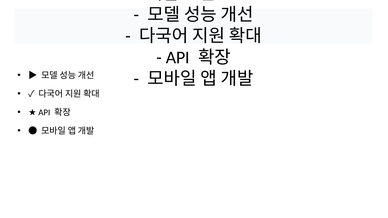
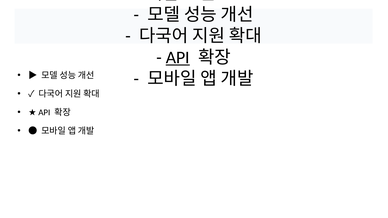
API underline: none -> present (178, 58)
